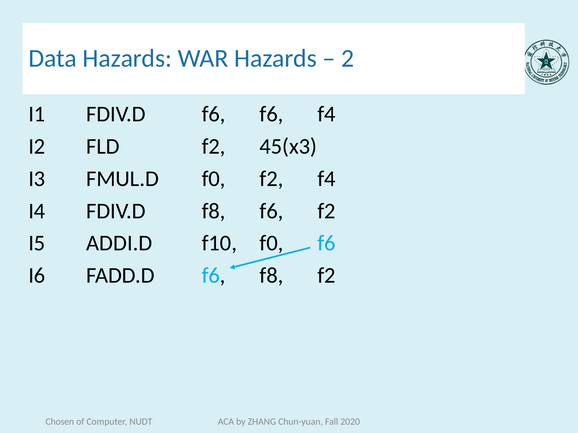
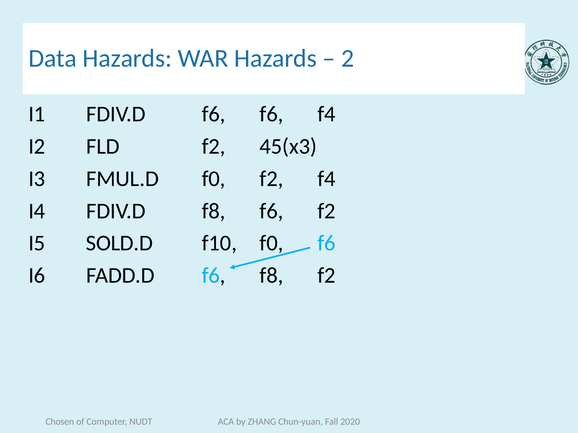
ADDI.D: ADDI.D -> SOLD.D (119, 244)
